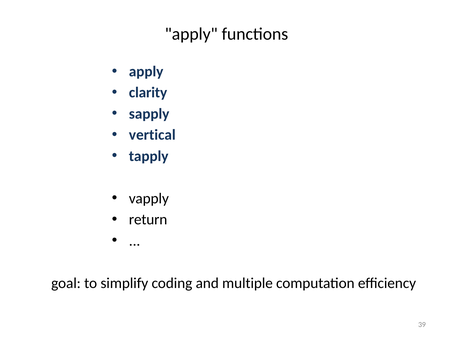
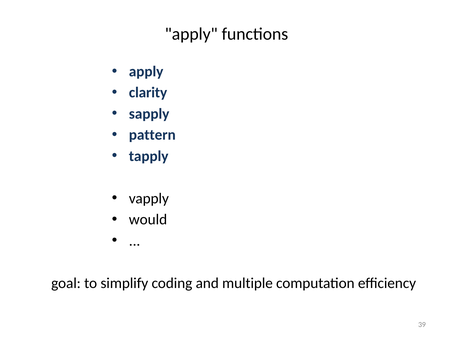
vertical: vertical -> pattern (152, 135)
return: return -> would (148, 219)
